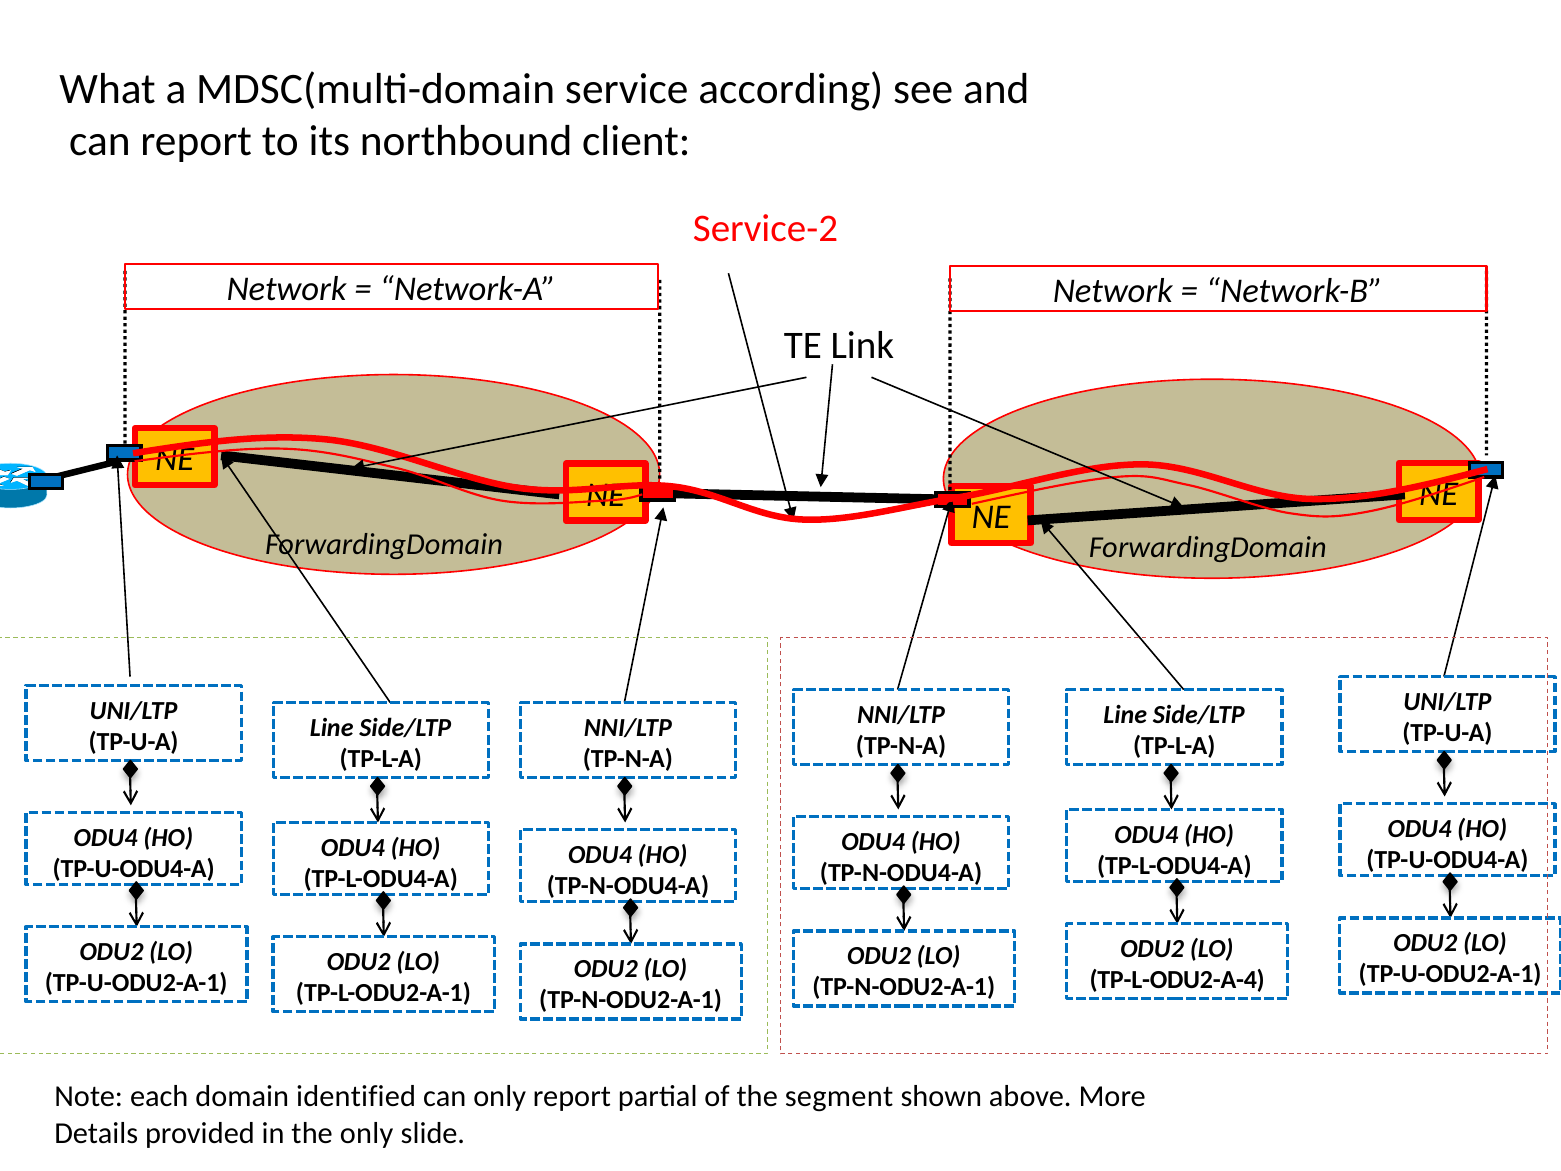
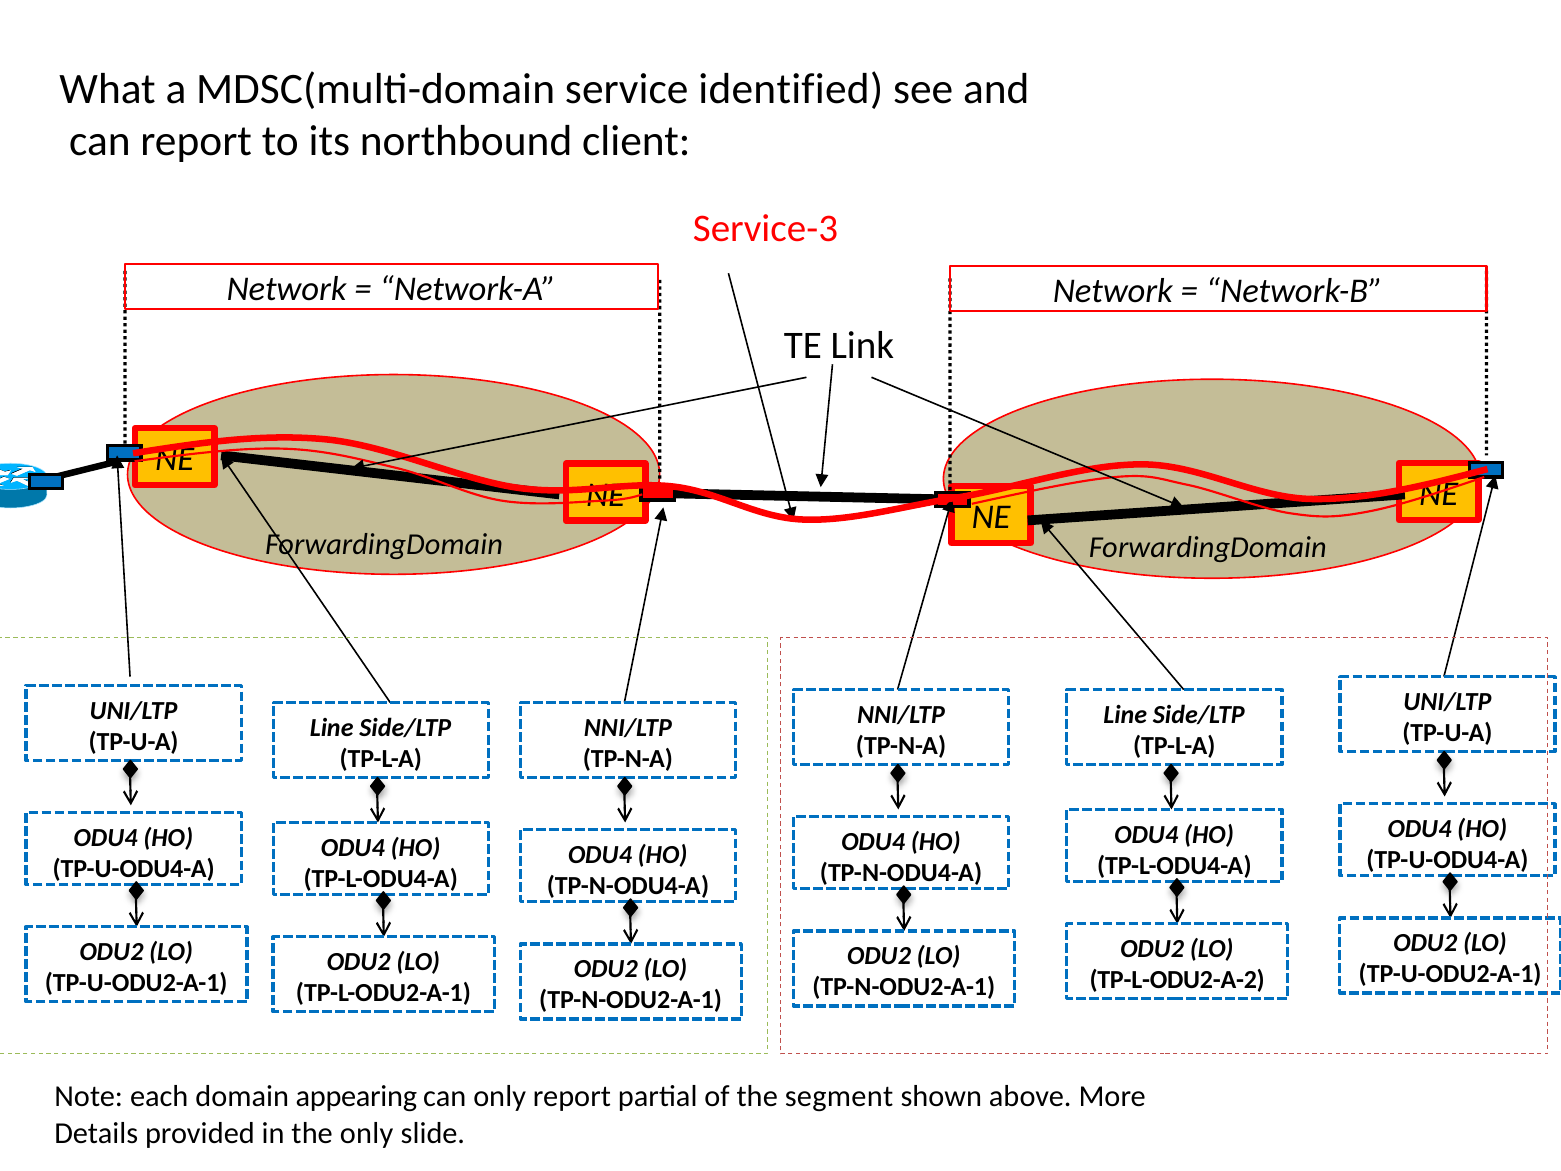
according: according -> identified (791, 89)
Service-2: Service-2 -> Service-3 (765, 229)
TP-L-ODU2-A-4: TP-L-ODU2-A-4 -> TP-L-ODU2-A-2 (1177, 980)
identified: identified -> appearing (356, 1096)
